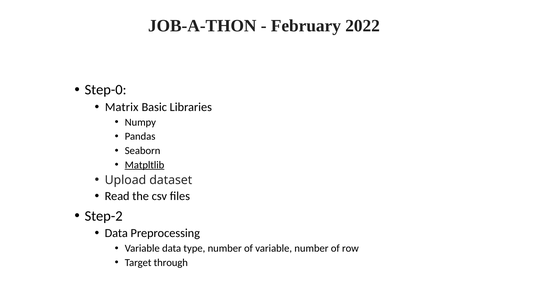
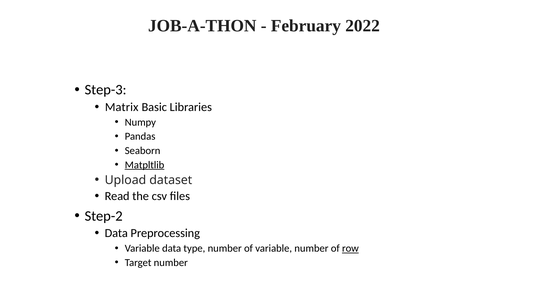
Step-0: Step-0 -> Step-3 (106, 90)
row underline: none -> present (350, 249)
Target through: through -> number (171, 263)
